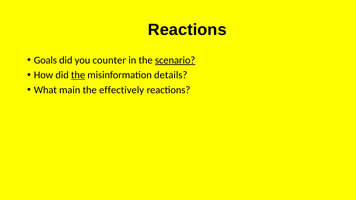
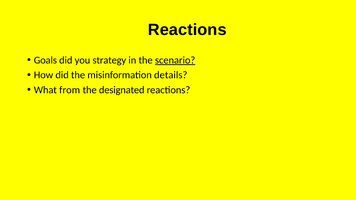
counter: counter -> strategy (109, 60)
the underline: present -> none (78, 75)
main: main -> from (70, 90)
effectively: effectively -> designated (122, 90)
